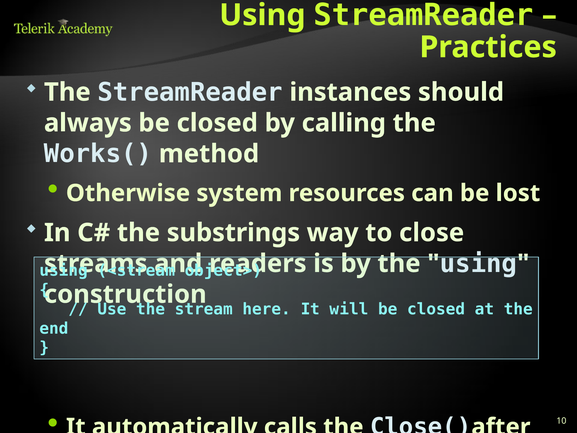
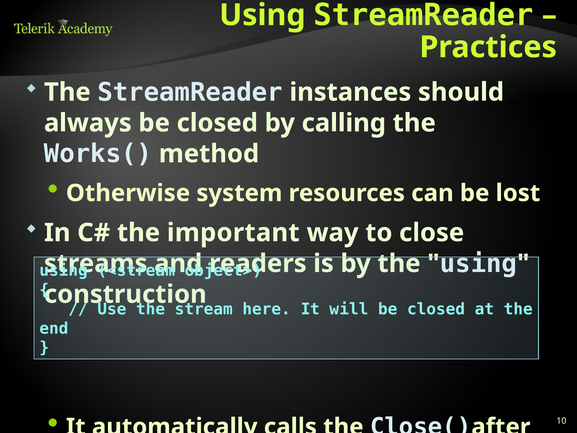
substrings: substrings -> important (233, 233)
